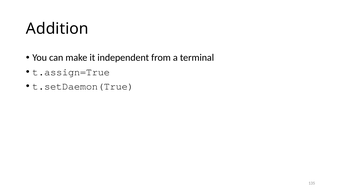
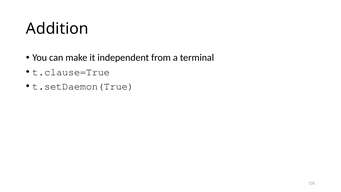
t.assign=True: t.assign=True -> t.clause=True (71, 72)
